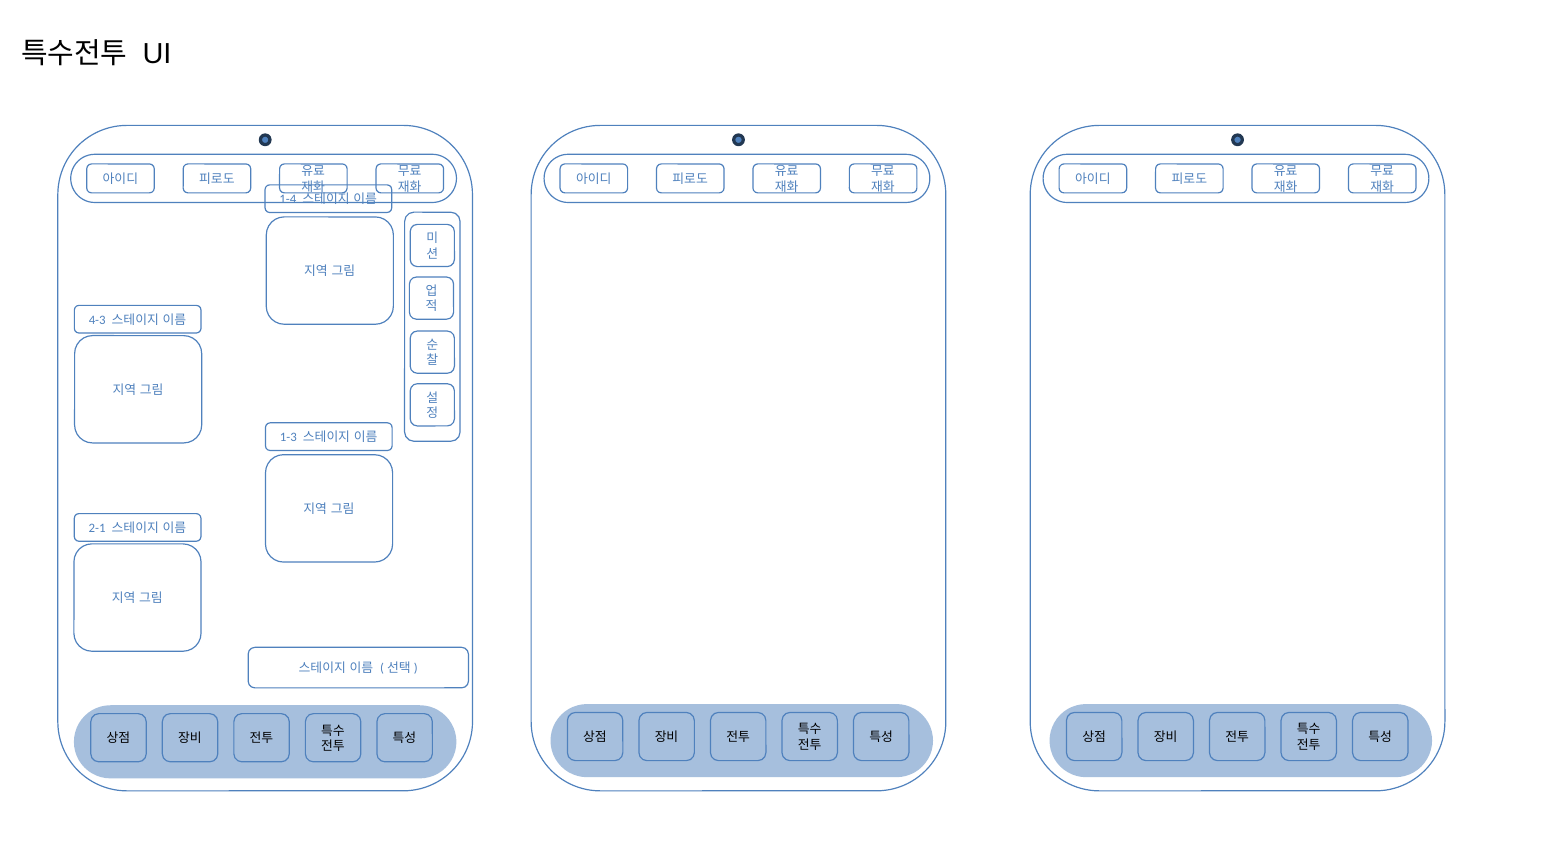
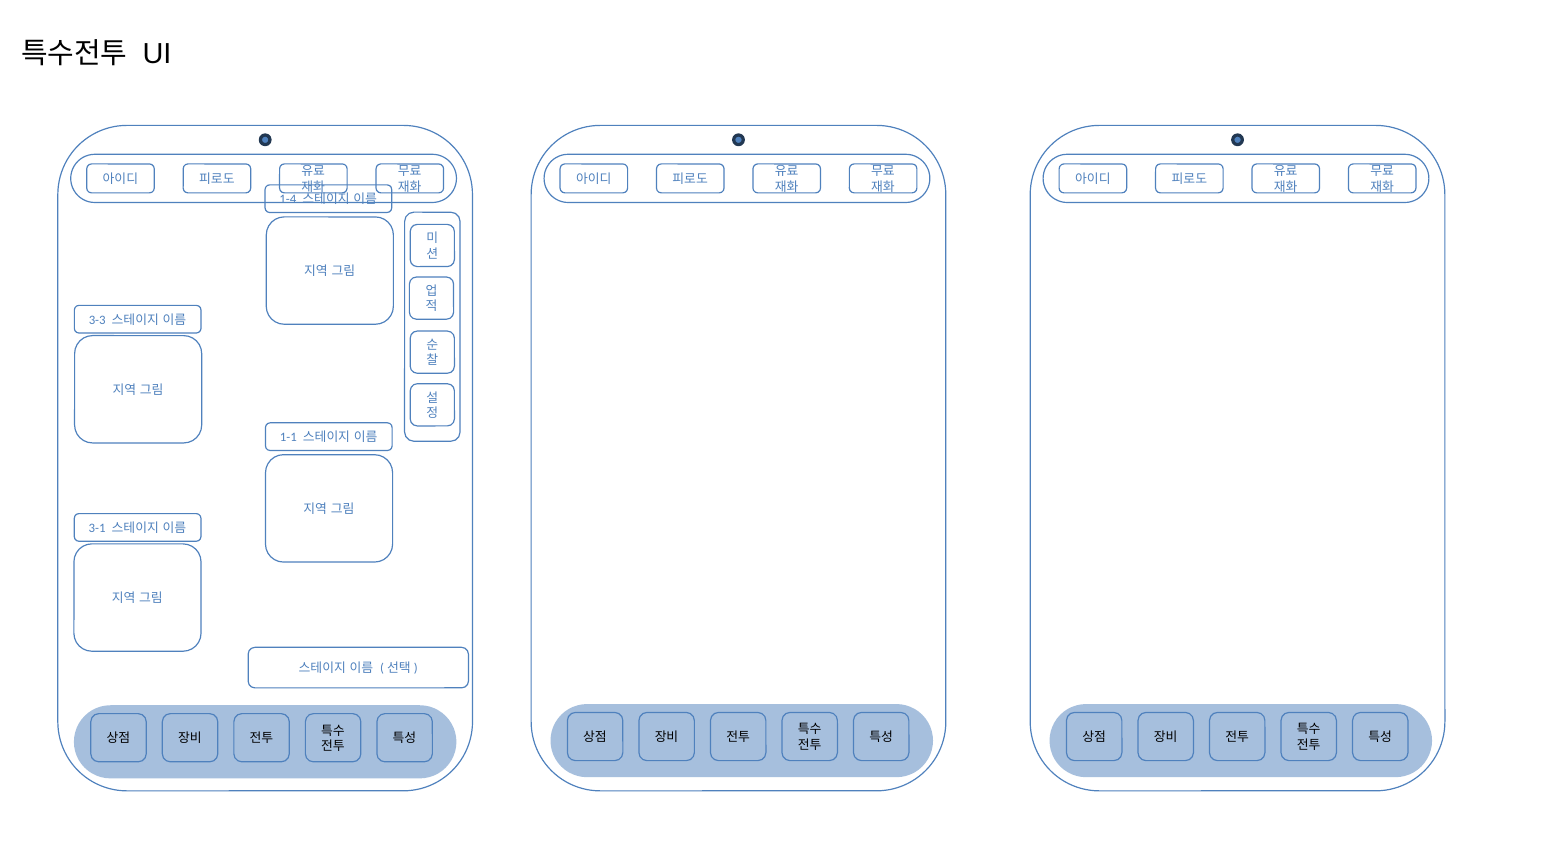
4-3: 4-3 -> 3-3 (97, 320)
1-3: 1-3 -> 1-1 (288, 438)
2-1: 2-1 -> 3-1 (97, 528)
